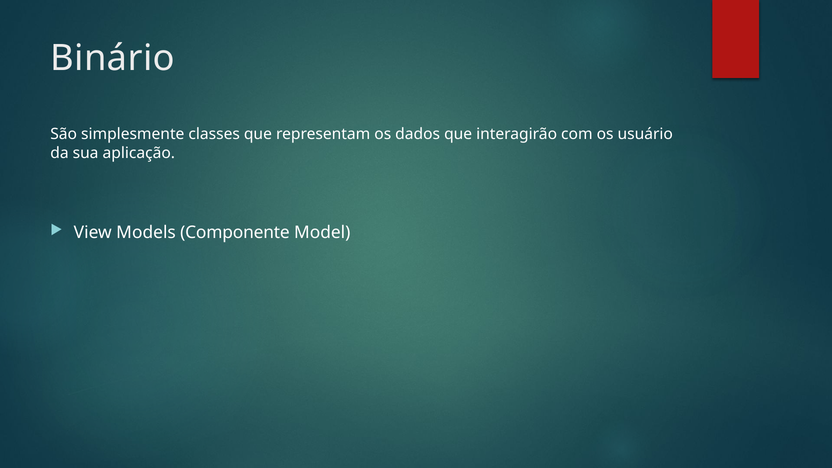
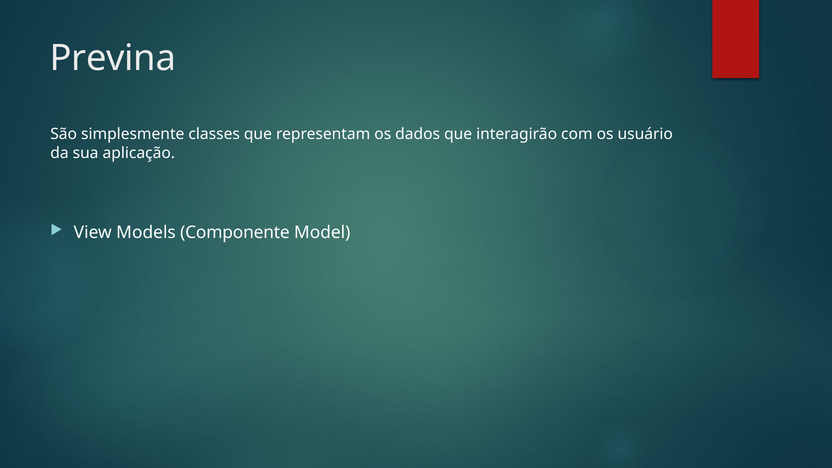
Binário: Binário -> Previna (113, 58)
